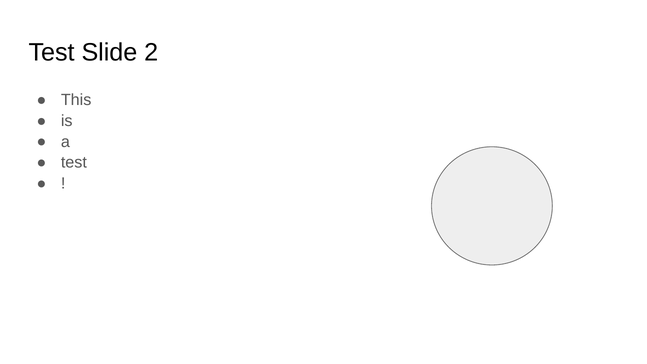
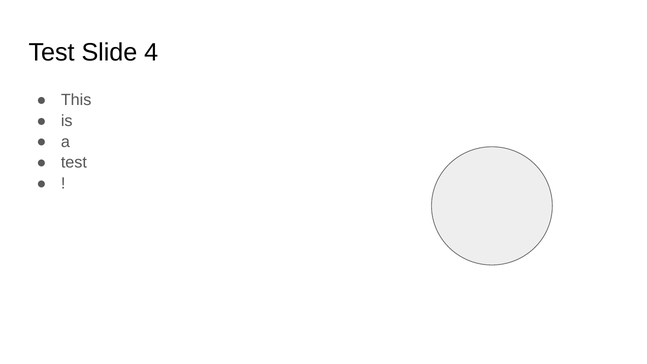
2: 2 -> 4 (151, 52)
